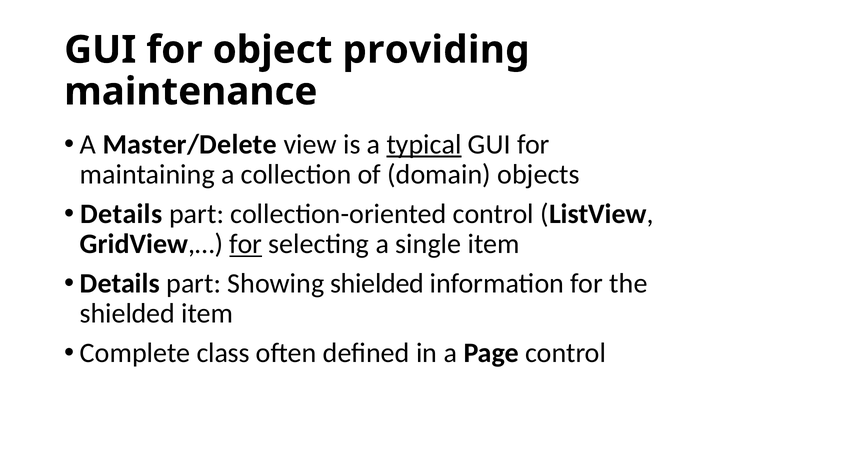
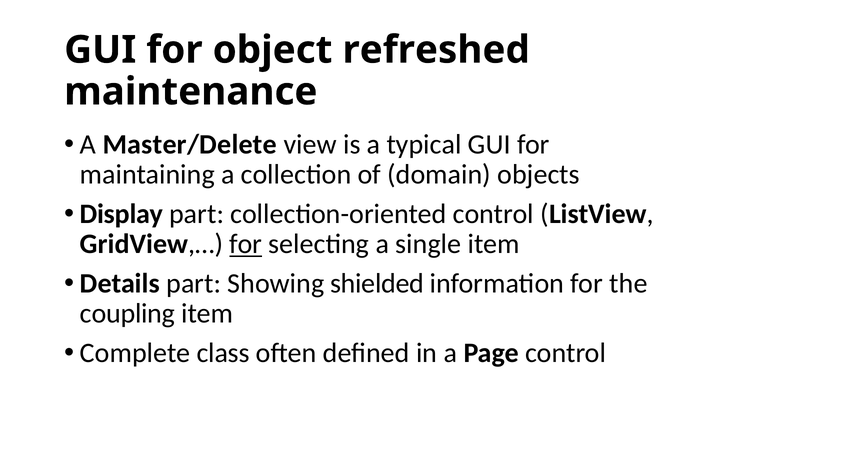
providing: providing -> refreshed (436, 50)
typical underline: present -> none (424, 144)
Details: Details -> Display (121, 214)
shielded: shielded -> coupling (128, 313)
